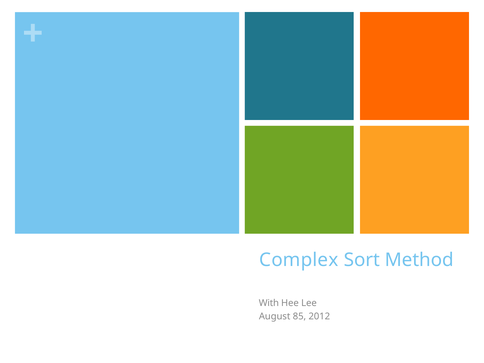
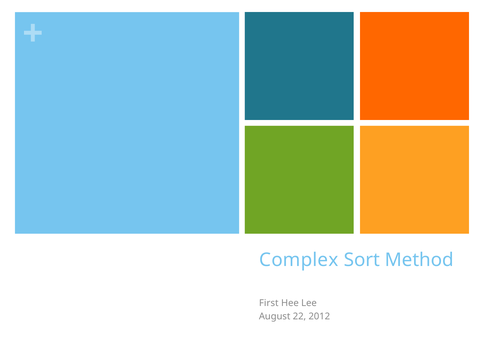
With: With -> First (269, 303)
85: 85 -> 22 (299, 316)
